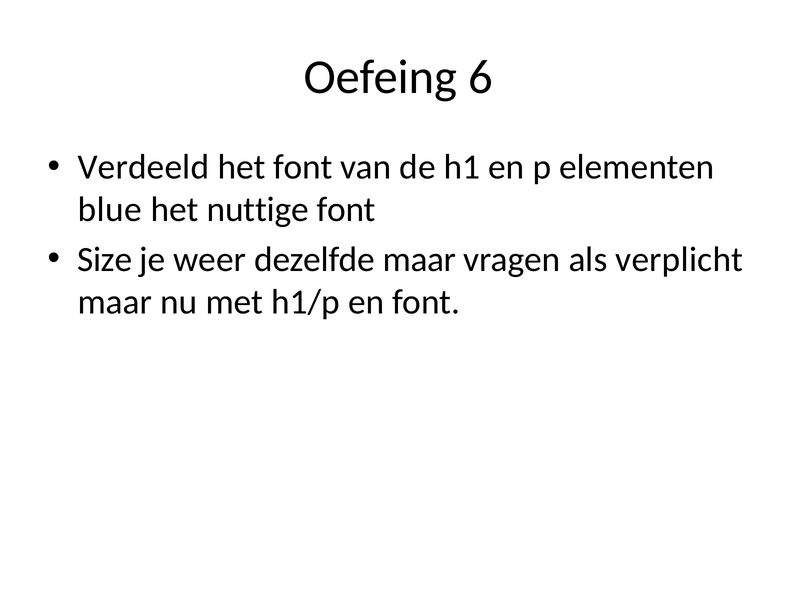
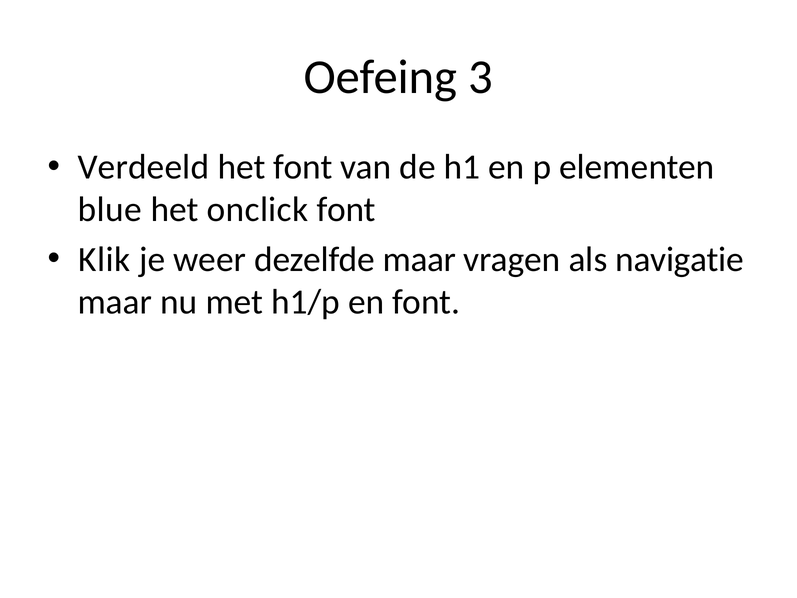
6: 6 -> 3 (481, 77)
nuttige: nuttige -> onclick (258, 210)
Size: Size -> Klik (104, 259)
verplicht: verplicht -> navigatie (680, 259)
